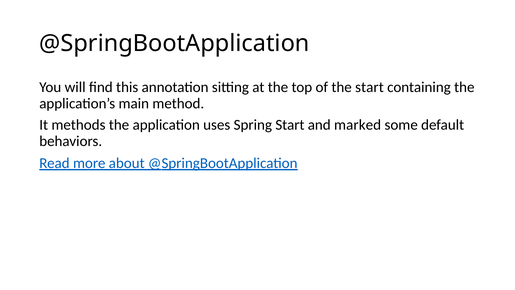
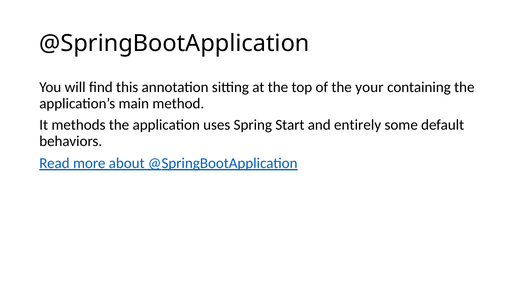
the start: start -> your (369, 87)
marked: marked -> entirely (358, 125)
